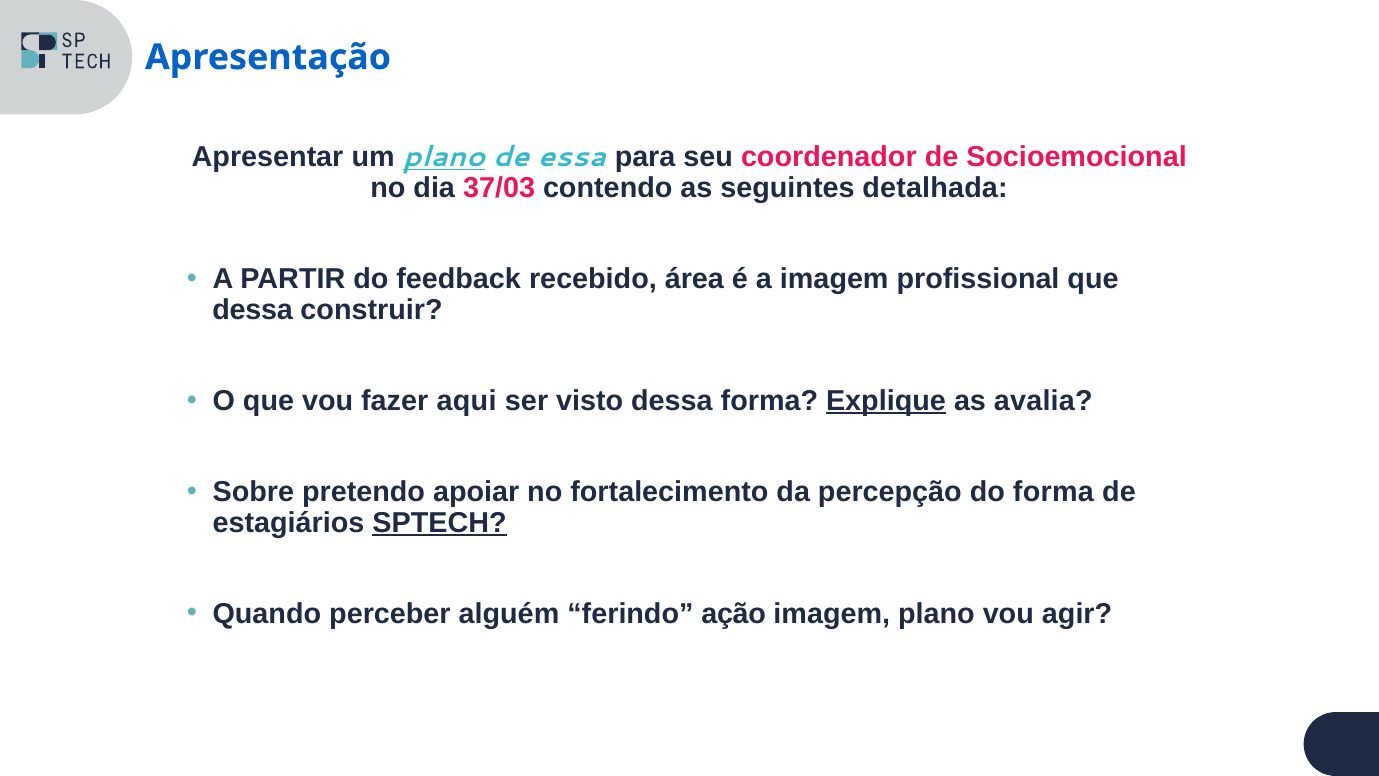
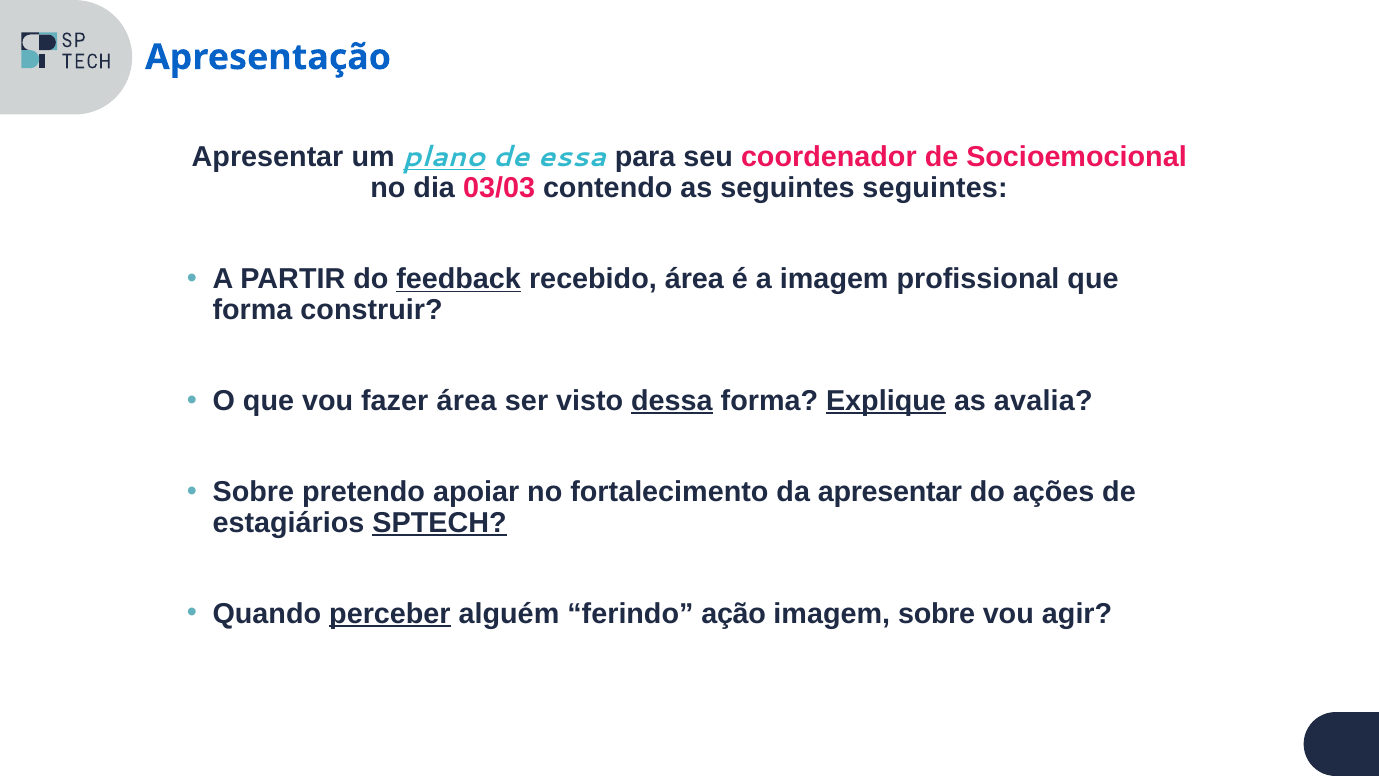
37/03: 37/03 -> 03/03 (499, 188)
seguintes detalhada: detalhada -> seguintes (935, 188)
feedback underline: none -> present (459, 279)
dessa: dessa -> forma (253, 310)
fazer aqui: aqui -> área (467, 401)
dessa underline: none -> present (672, 401)
da percepção: percepção -> apresentar (890, 492)
do forma: forma -> ações (1054, 492)
perceber underline: none -> present (390, 613)
imagem plano: plano -> sobre (937, 613)
